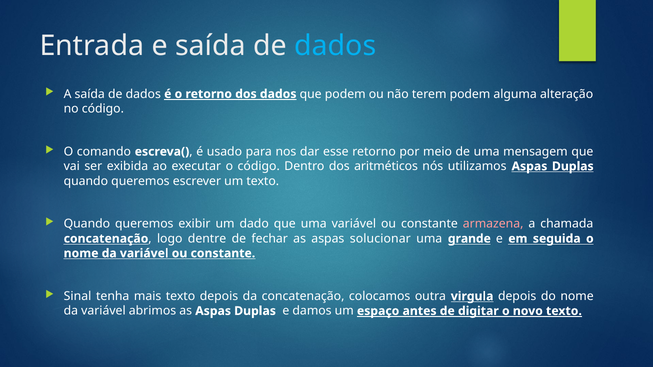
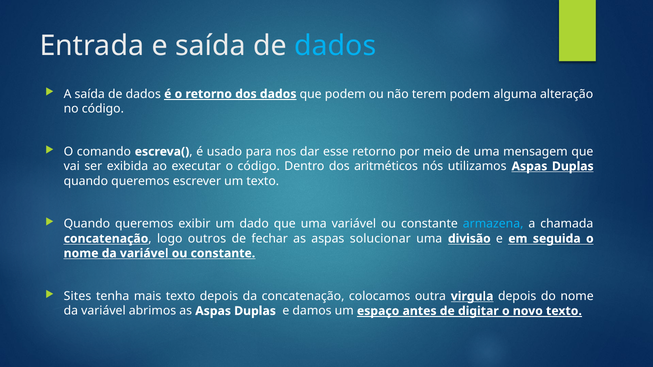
armazena colour: pink -> light blue (493, 224)
dentre: dentre -> outros (207, 239)
grande: grande -> divisão (469, 239)
Sinal: Sinal -> Sites (77, 296)
